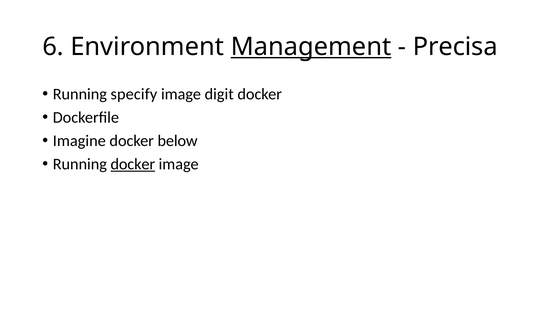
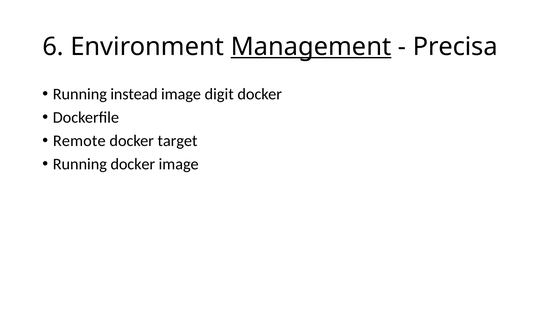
specify: specify -> instead (134, 94)
Imagine: Imagine -> Remote (79, 141)
below: below -> target (178, 141)
docker underline: present -> none (133, 164)
